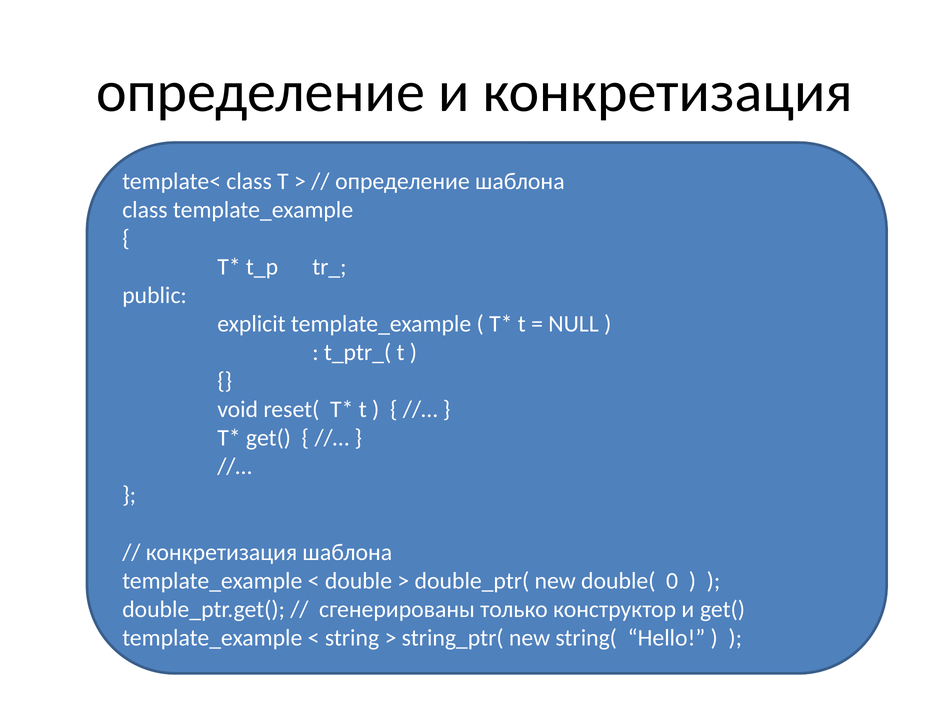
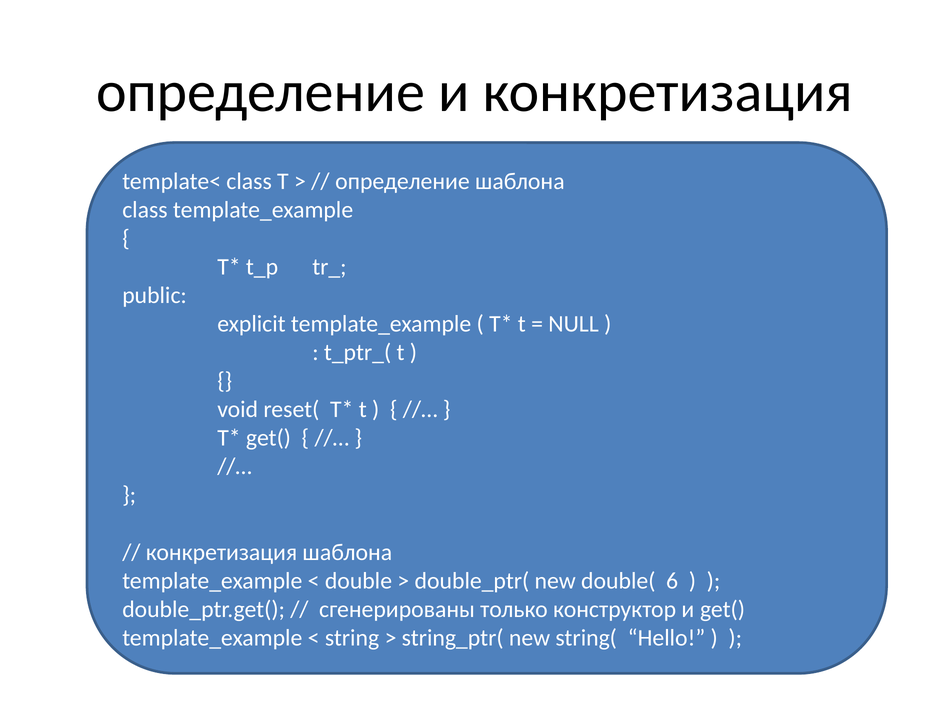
0: 0 -> 6 (672, 580)
